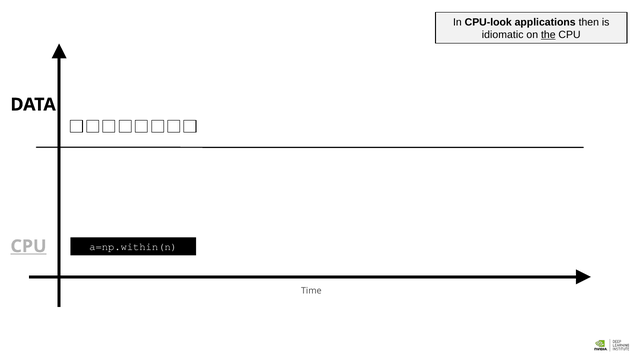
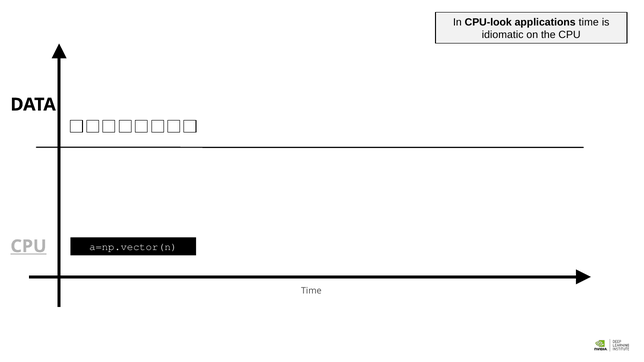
applications then: then -> time (589, 22)
the underline: present -> none (548, 35)
a=np.within(n: a=np.within(n -> a=np.vector(n (133, 247)
